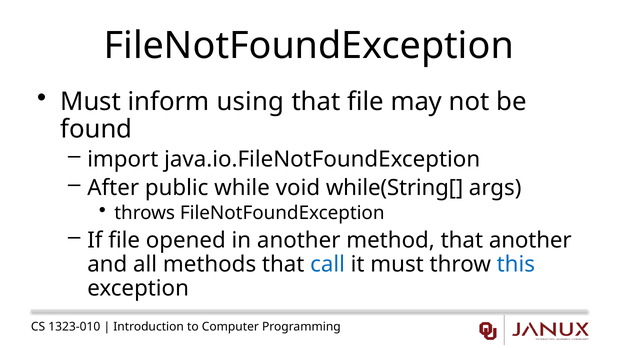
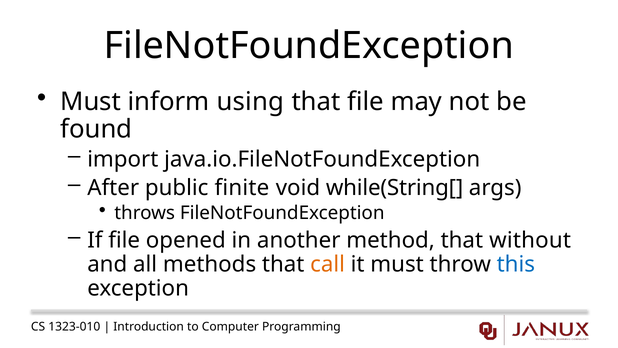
while: while -> finite (242, 188)
that another: another -> without (530, 240)
call colour: blue -> orange (328, 264)
